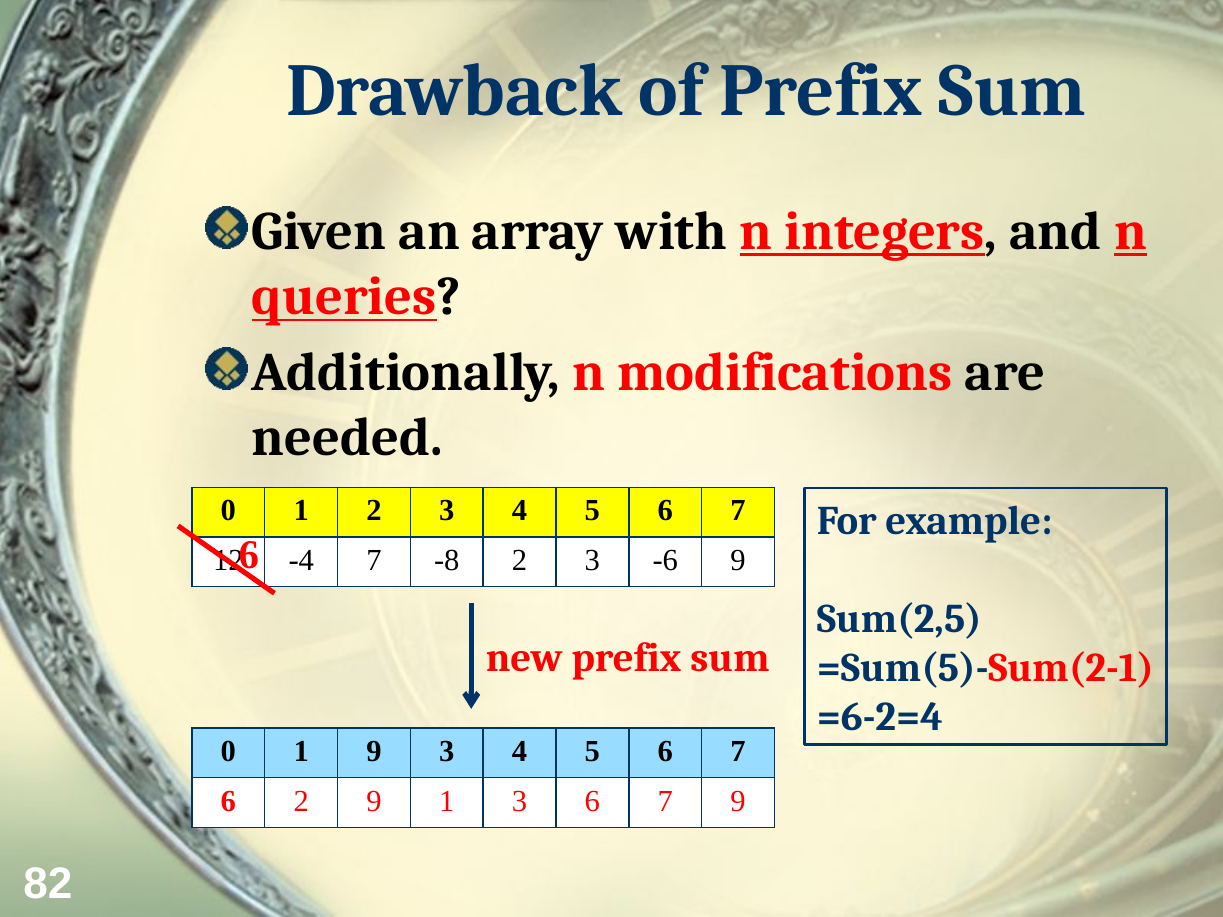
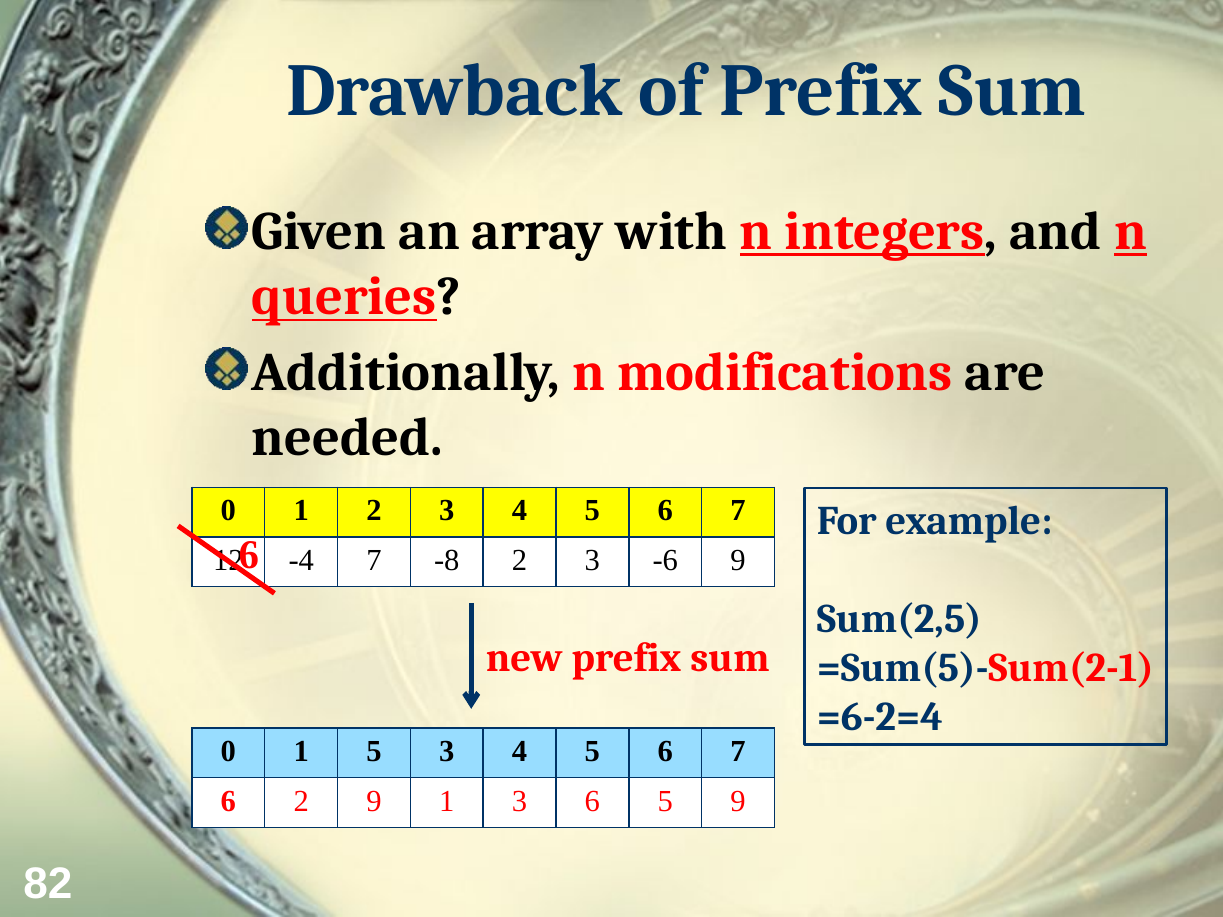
1 9: 9 -> 5 (374, 752)
3 6 7: 7 -> 5 (665, 801)
